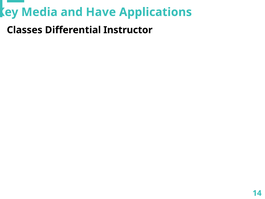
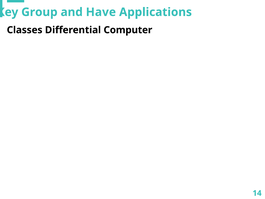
Media: Media -> Group (39, 12)
Instructor: Instructor -> Computer (128, 30)
